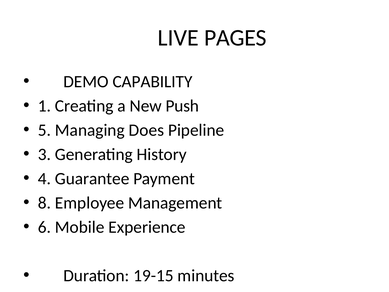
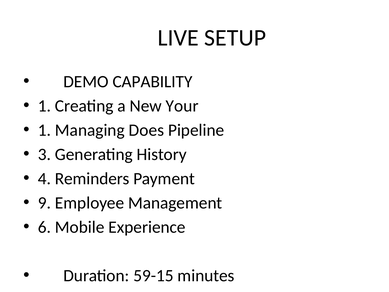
PAGES: PAGES -> SETUP (235, 38)
Push: Push -> Your (182, 106)
5: 5 -> 1 (44, 130)
Guarantee: Guarantee -> Reminders (92, 178)
8: 8 -> 9 (44, 203)
19-15: 19-15 -> 59-15 (153, 275)
